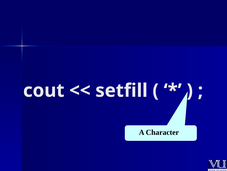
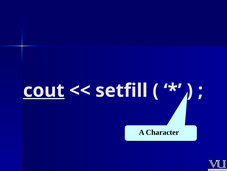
cout underline: none -> present (44, 90)
